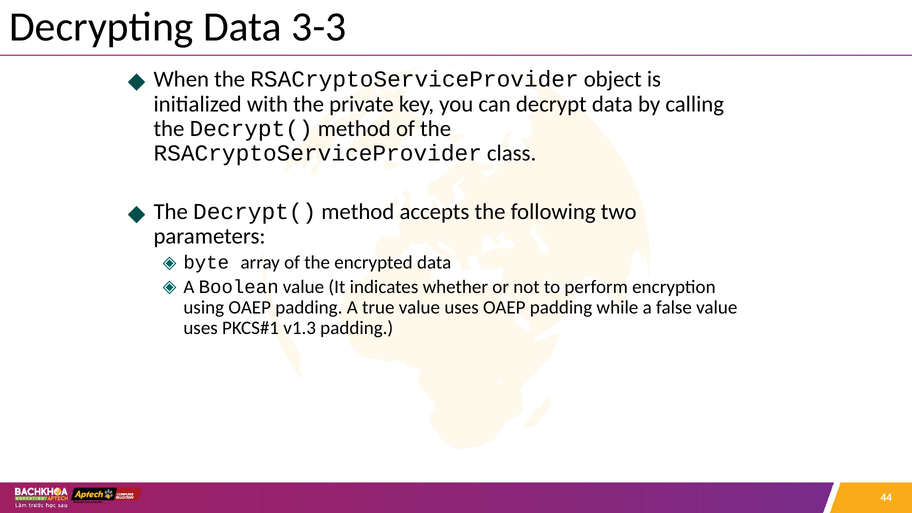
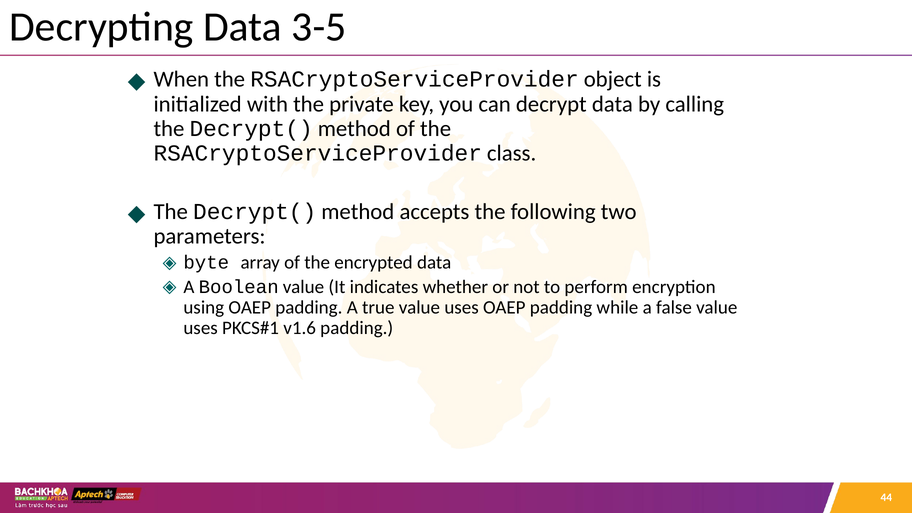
3-3: 3-3 -> 3-5 (319, 27)
v1.3: v1.3 -> v1.6 (300, 328)
